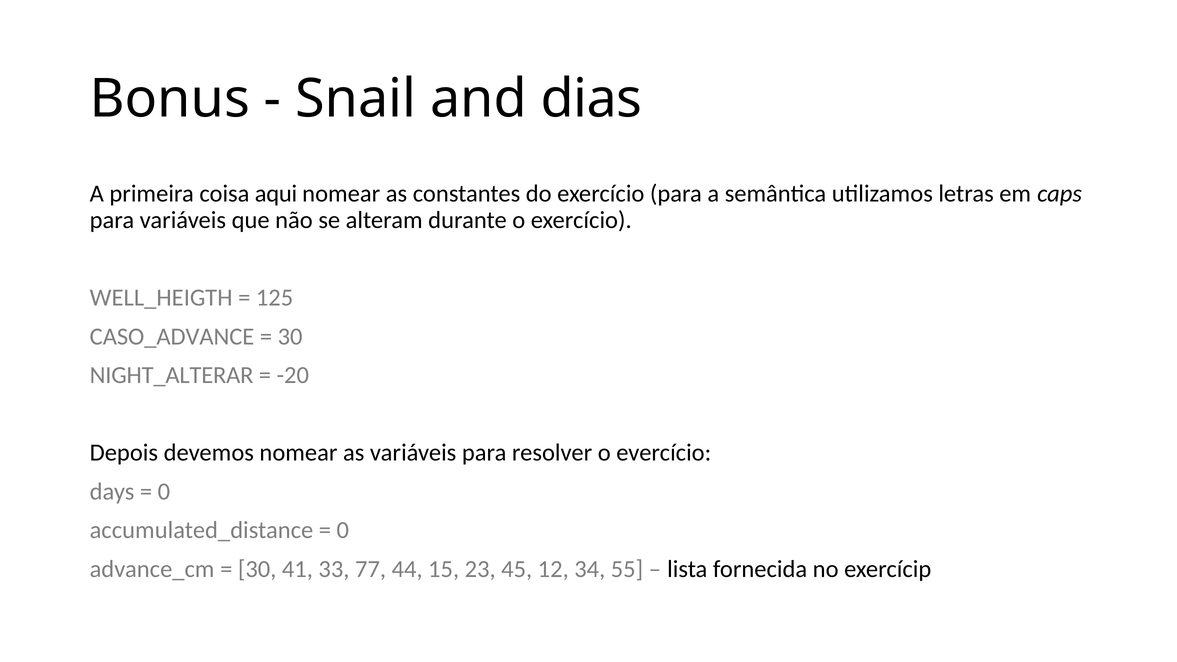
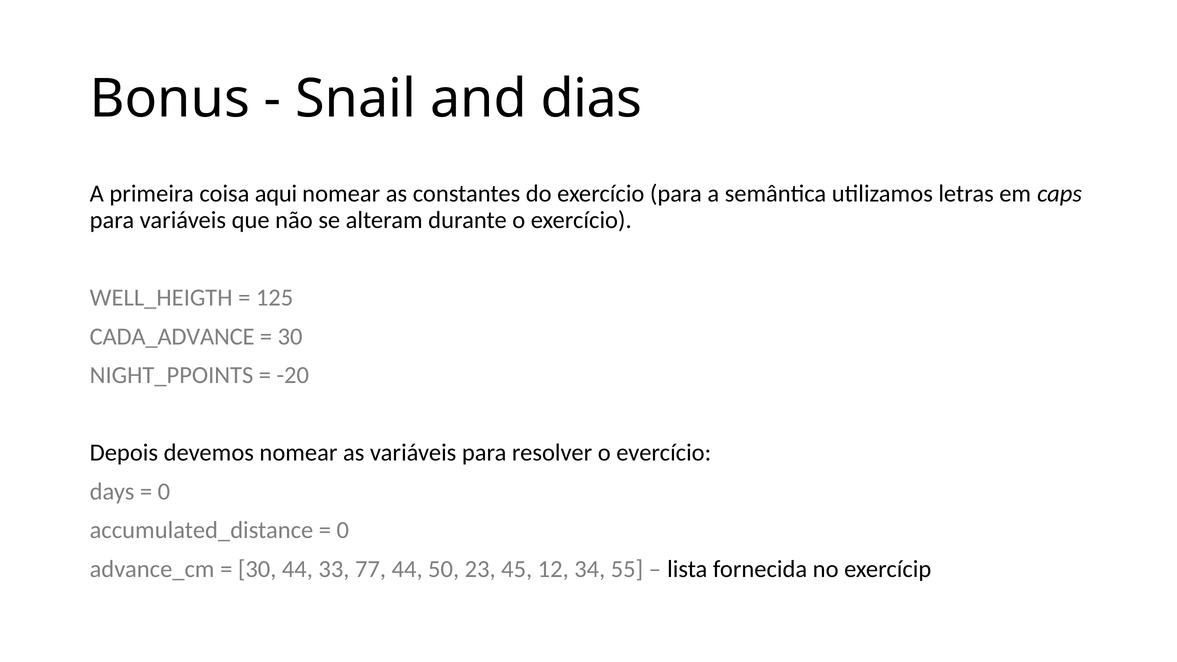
CASO_ADVANCE: CASO_ADVANCE -> CADA_ADVANCE (172, 336)
NIGHT_ALTERAR: NIGHT_ALTERAR -> NIGHT_PPOINTS (172, 375)
30 41: 41 -> 44 (297, 569)
15: 15 -> 50 (444, 569)
